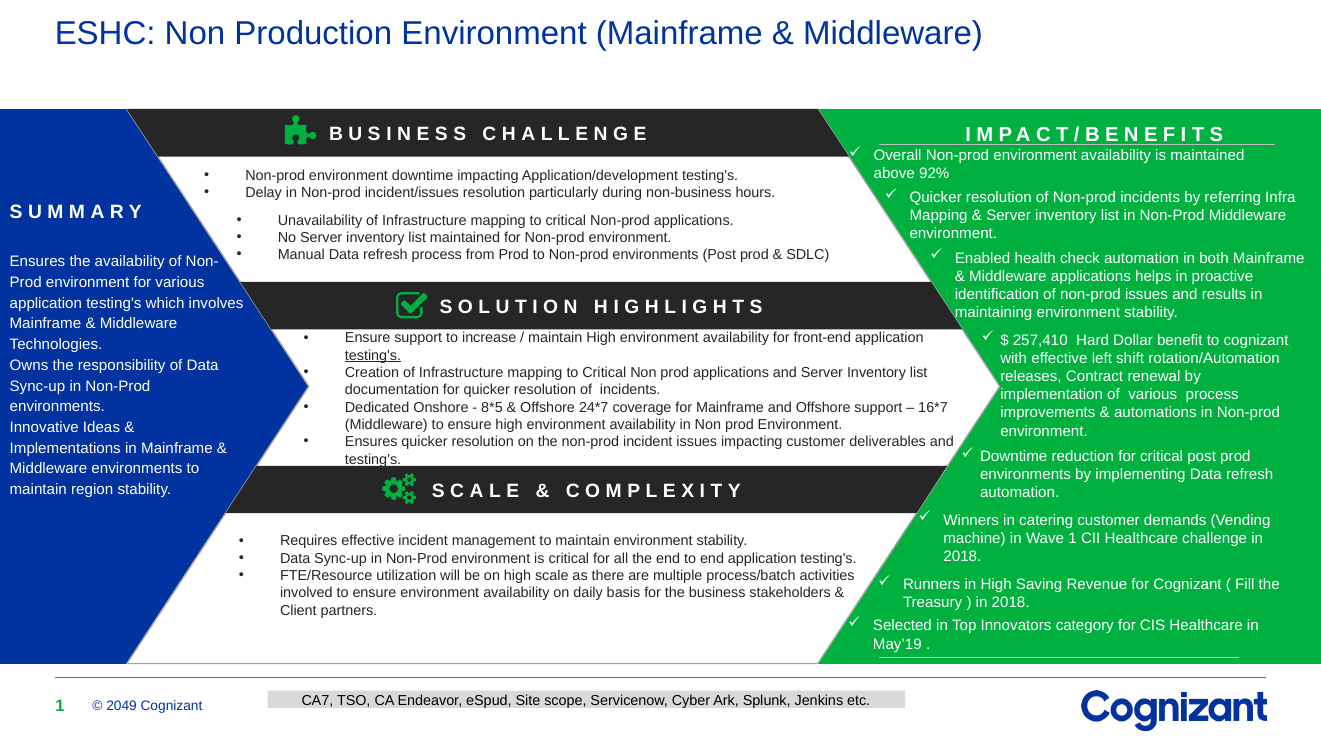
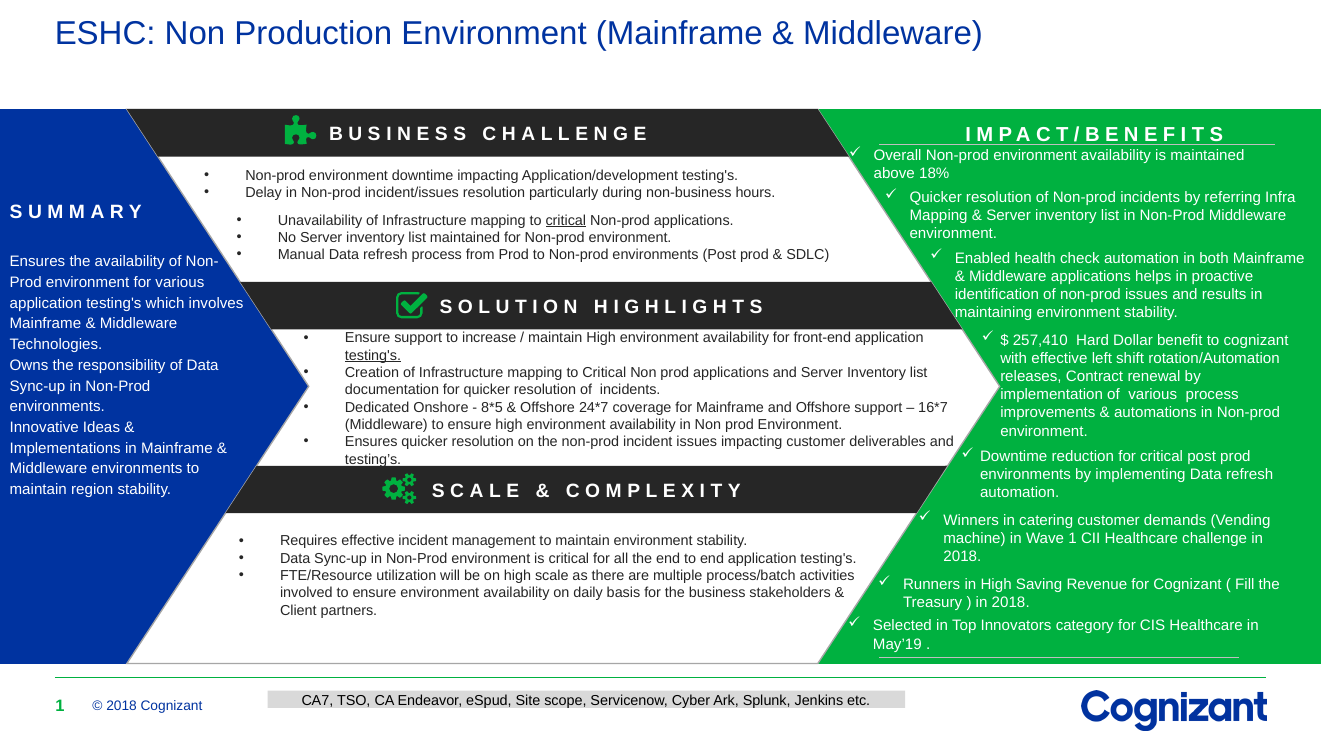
92%: 92% -> 18% (934, 174)
critical underline: none -> present (566, 220)
2049: 2049 -> 2018 (122, 706)
